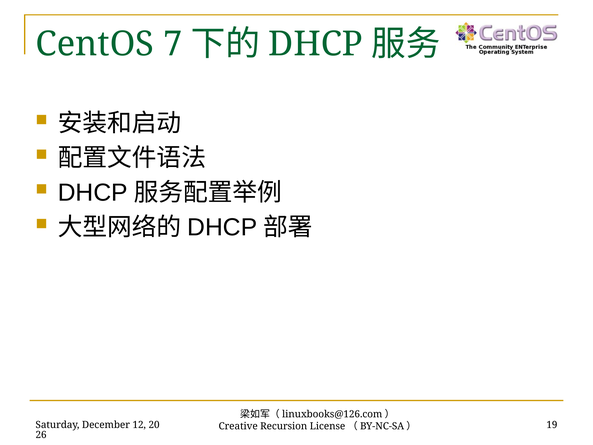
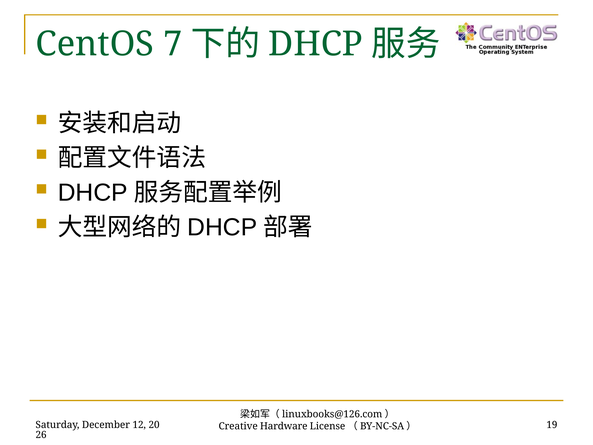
Recursion: Recursion -> Hardware (284, 426)
